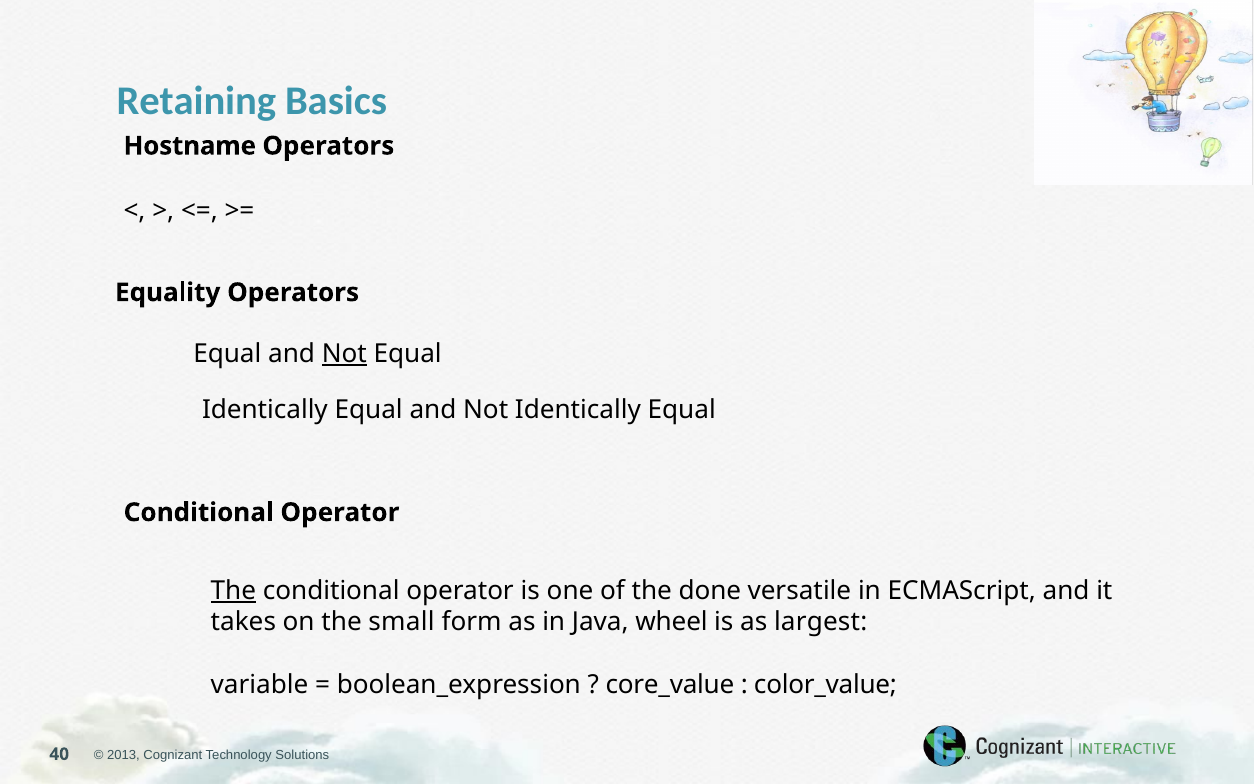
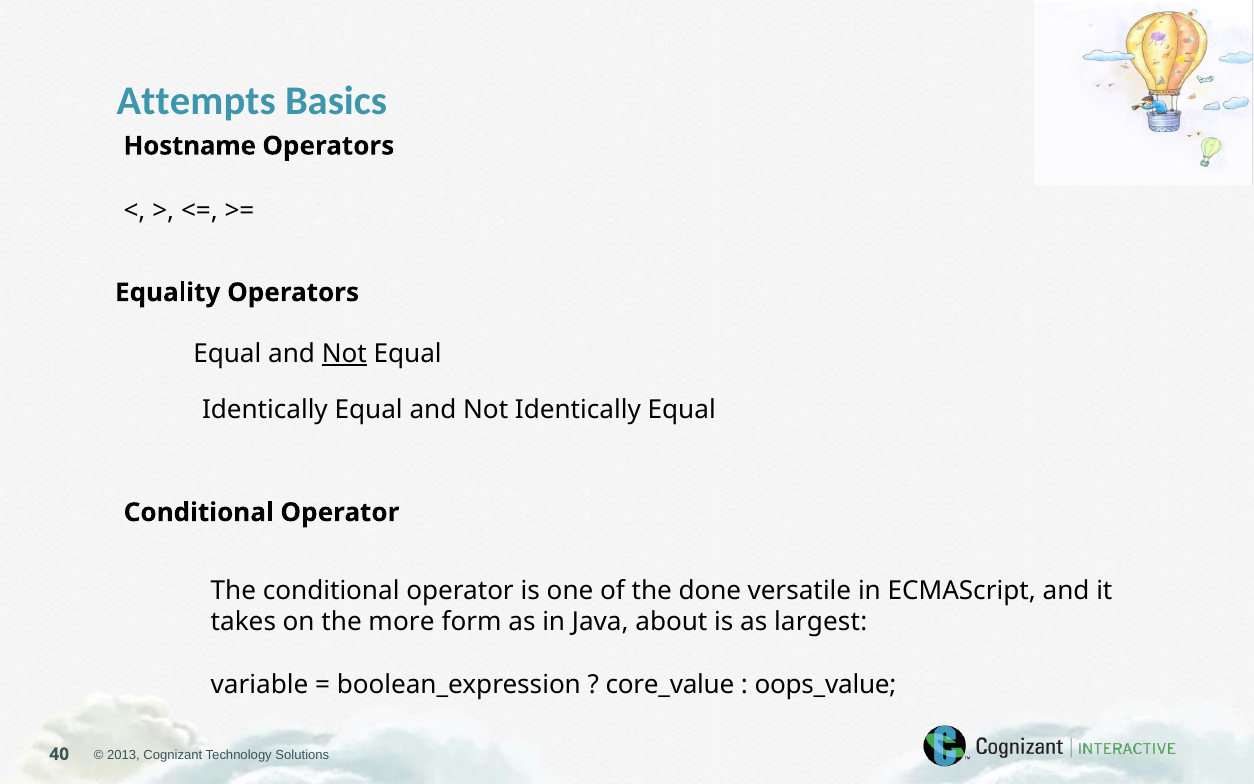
Retaining: Retaining -> Attempts (196, 102)
The underline: present -> none (233, 590)
small: small -> more (402, 622)
wheel: wheel -> about (671, 622)
color_value: color_value -> oops_value (825, 685)
